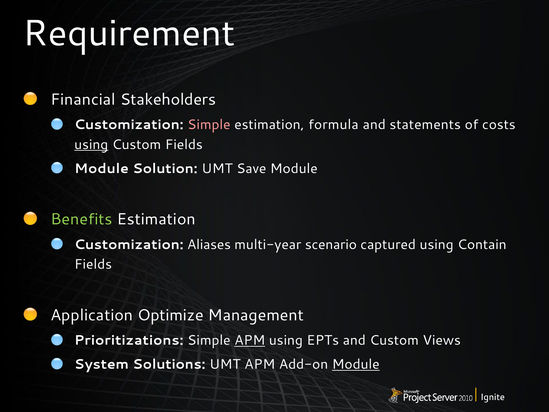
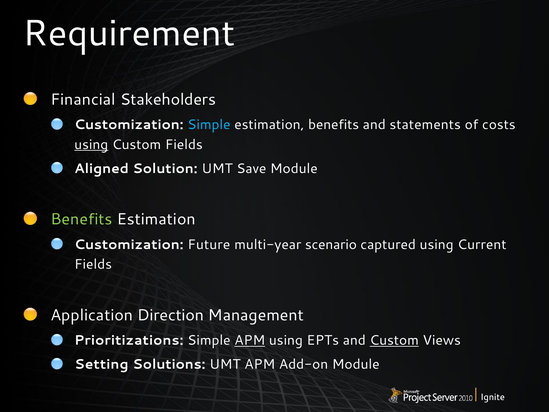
Simple colour: pink -> light blue (209, 125)
estimation formula: formula -> benefits (334, 125)
Module: Module -> Aligned (102, 168)
Aliases: Aliases -> Future (209, 244)
Contain: Contain -> Current (482, 244)
Optimize: Optimize -> Direction (171, 315)
Custom underline: none -> present (394, 340)
System: System -> Setting (101, 364)
Module underline: present -> none (356, 364)
